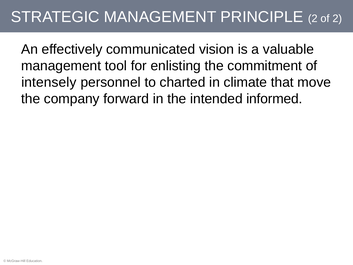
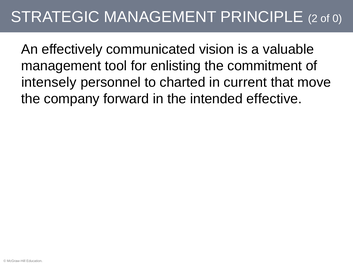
of 2: 2 -> 0 (337, 19)
climate: climate -> current (245, 82)
informed: informed -> effective (274, 99)
